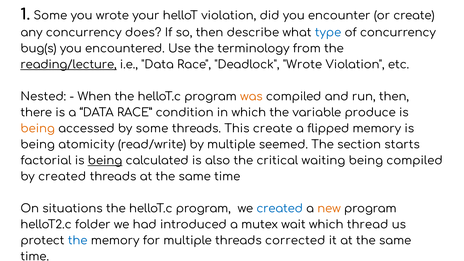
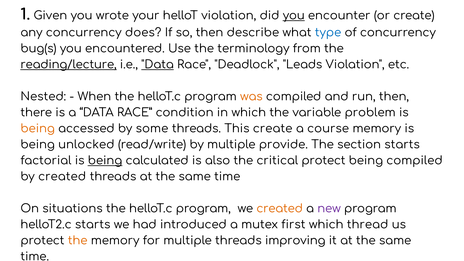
1 Some: Some -> Given (50, 16)
you underline: none -> present (294, 16)
Data underline: none -> present (158, 65)
Deadlock Wrote: Wrote -> Leads (303, 65)
produce: produce -> problem (370, 113)
flipped: flipped -> course (328, 129)
atomicity: atomicity -> unlocked (86, 145)
seemed: seemed -> provide (283, 145)
critical waiting: waiting -> protect (323, 161)
created colour: blue -> orange (280, 209)
new colour: orange -> purple (329, 209)
helloT2.c folder: folder -> starts (93, 225)
wait: wait -> first (293, 225)
the colour: blue -> orange (78, 241)
corrected: corrected -> improving (295, 241)
